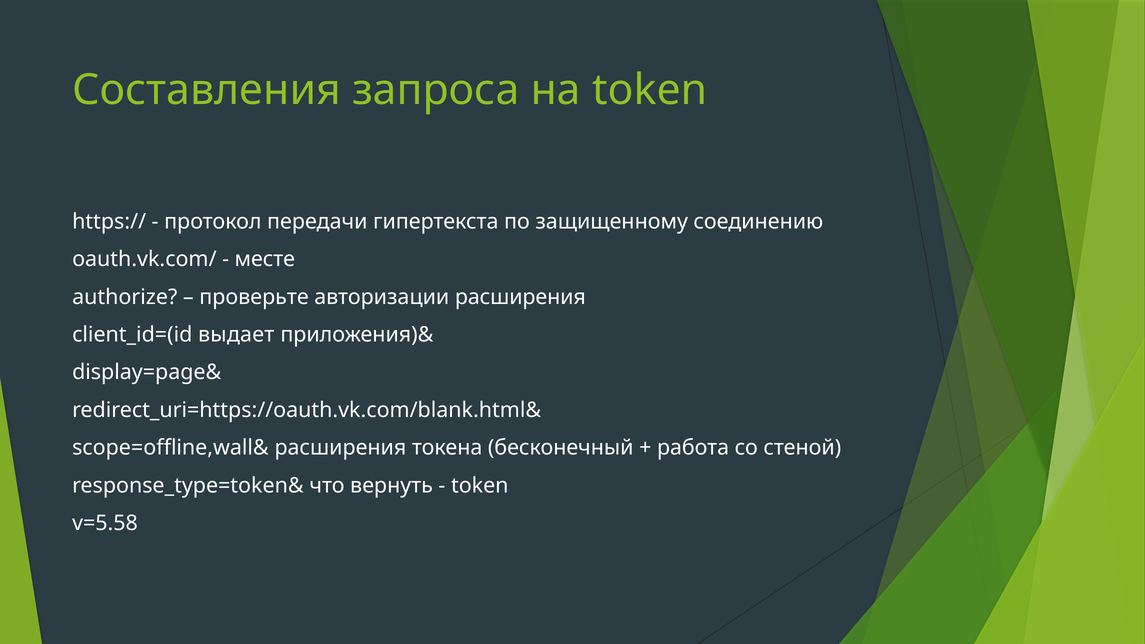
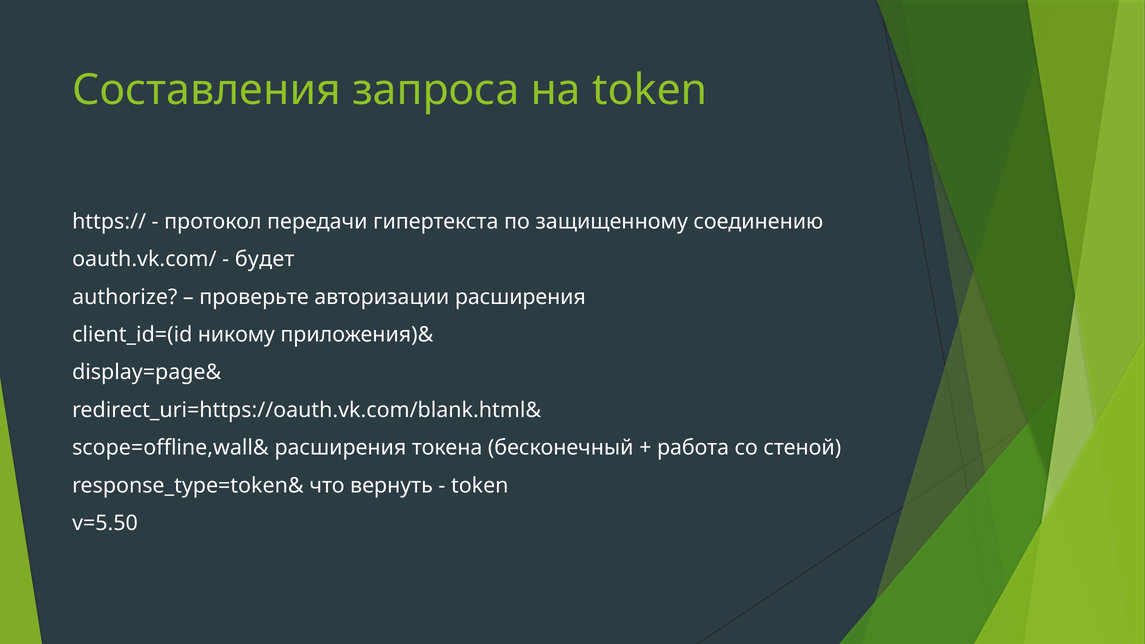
месте: месте -> будет (265, 259)
выдает: выдает -> никому (236, 335)
v=5.58: v=5.58 -> v=5.50 (105, 523)
